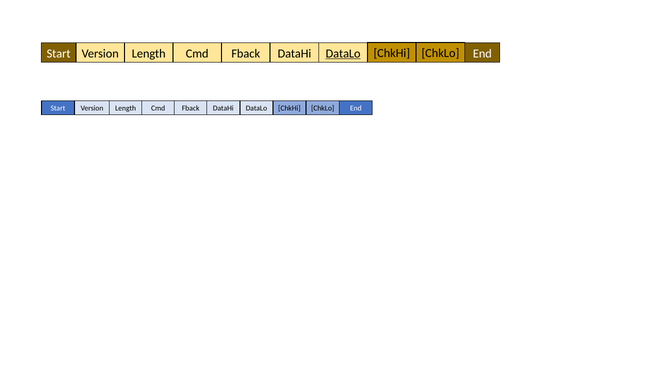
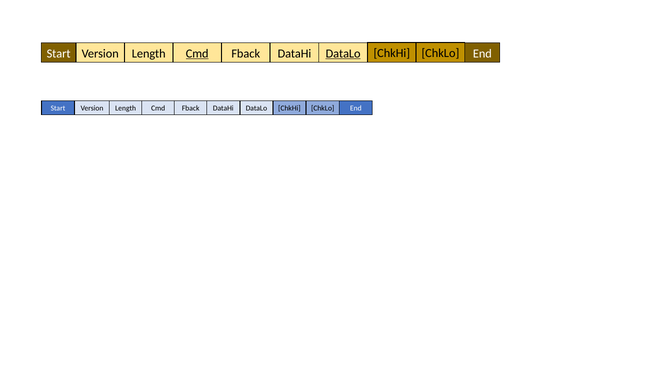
Cmd underline: none -> present (197, 53)
